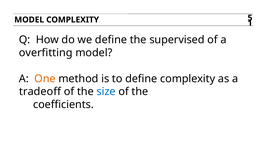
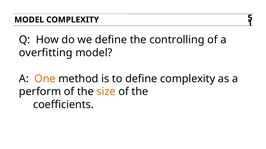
supervised: supervised -> controlling (177, 40)
tradeoff: tradeoff -> perform (40, 92)
size colour: blue -> orange (106, 92)
